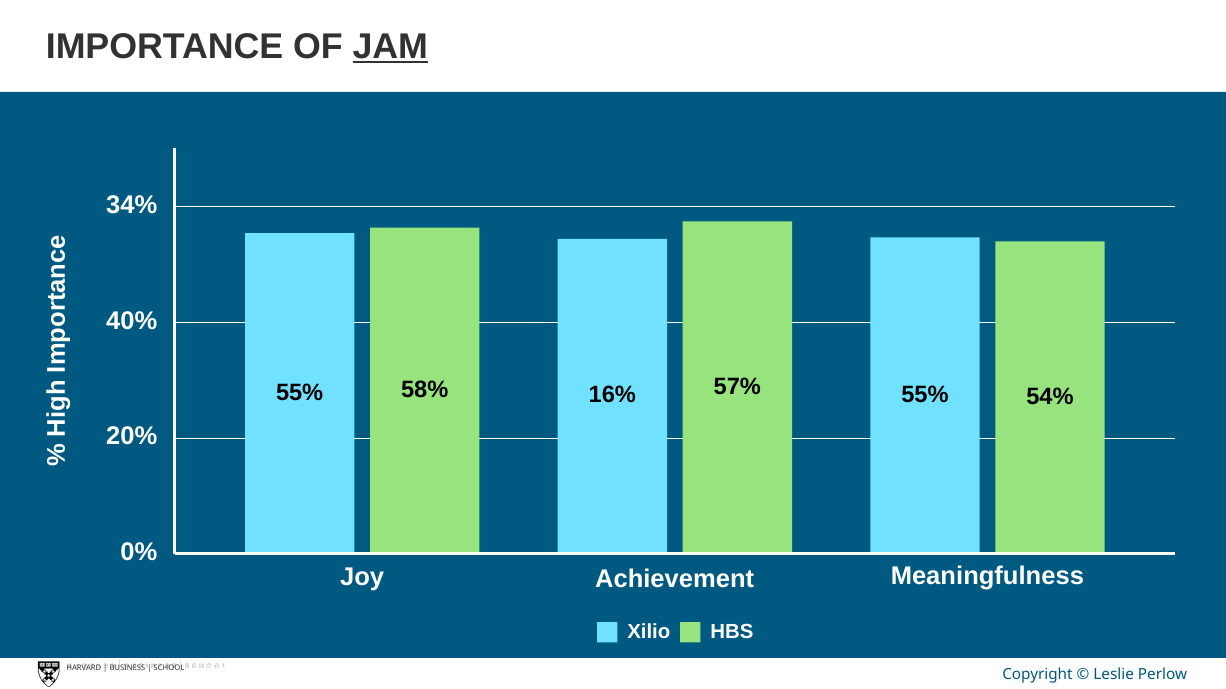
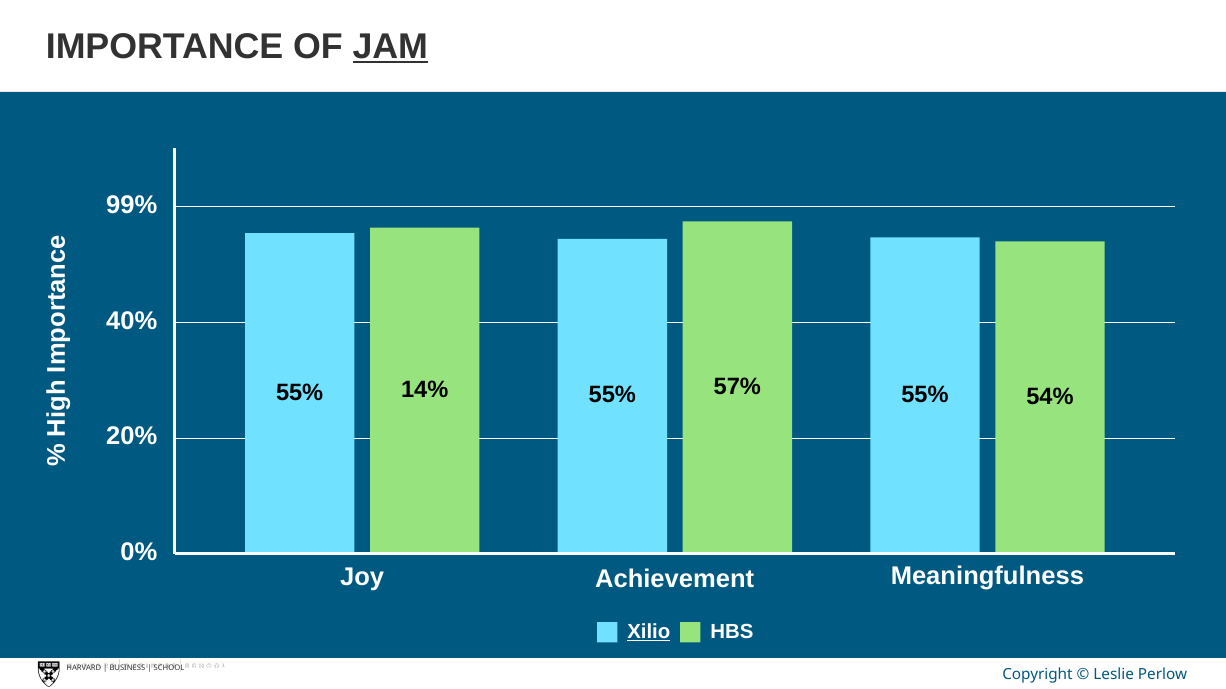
34%: 34% -> 99% (132, 205)
58%: 58% -> 14% (425, 390)
16%: 16% -> 55% (612, 395)
Xilio underline: none -> present (649, 632)
